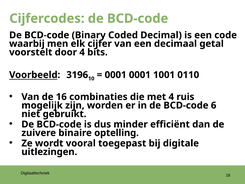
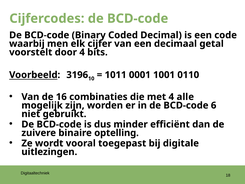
0001: 0001 -> 1011 (116, 75)
ruis: ruis -> alle (185, 97)
